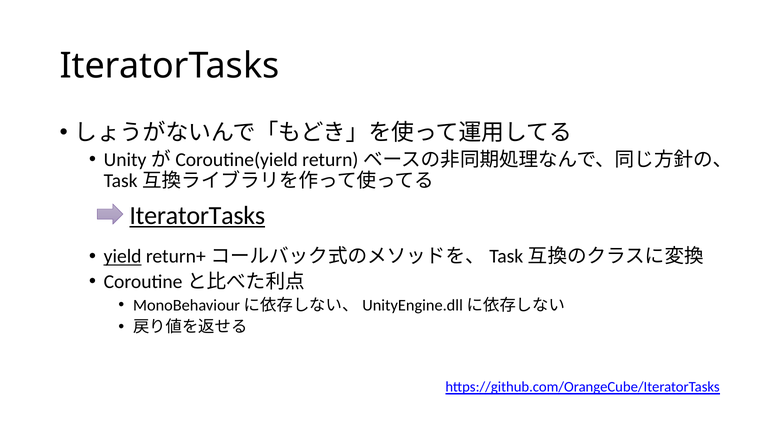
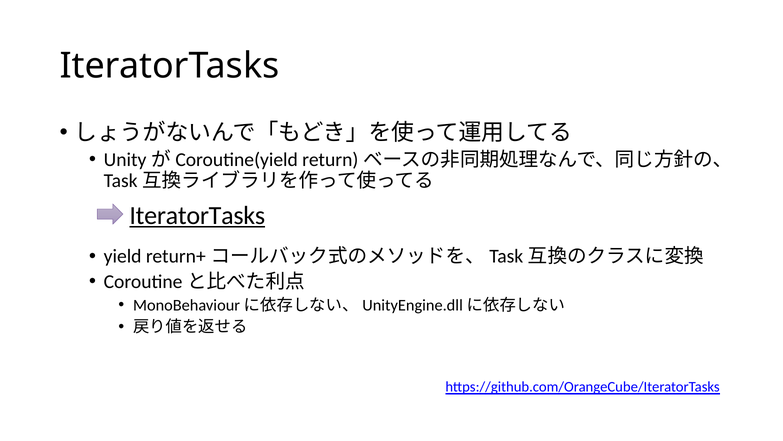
yield underline: present -> none (123, 256)
